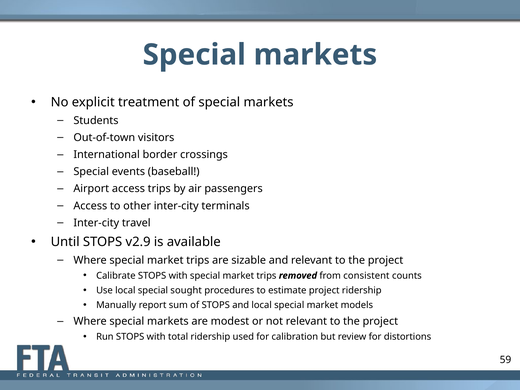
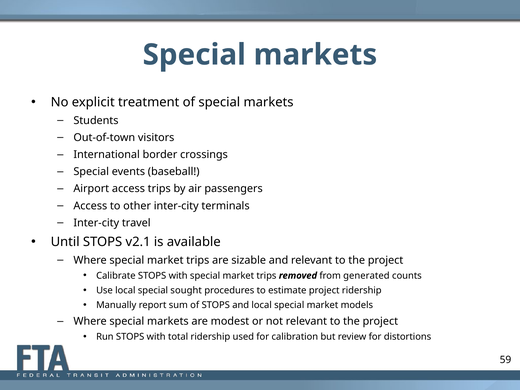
v2.9: v2.9 -> v2.1 (138, 242)
consistent: consistent -> generated (366, 276)
